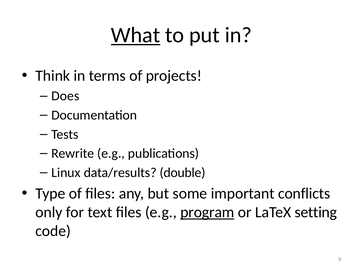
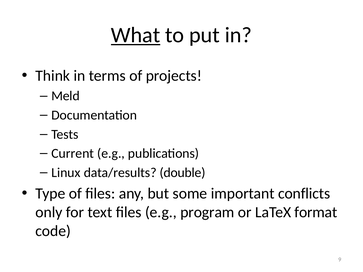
Does: Does -> Meld (65, 96)
Rewrite: Rewrite -> Current (73, 154)
program underline: present -> none (207, 212)
setting: setting -> format (316, 212)
